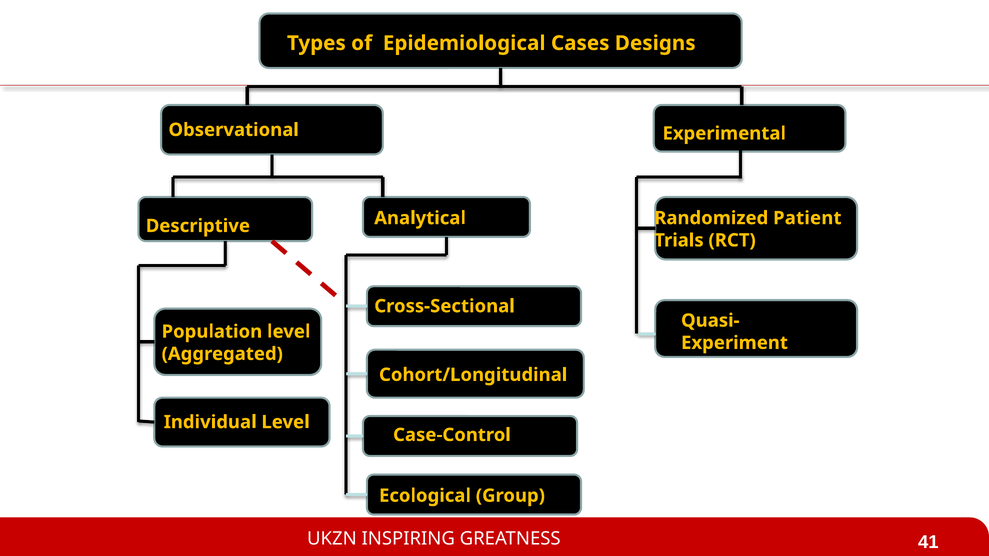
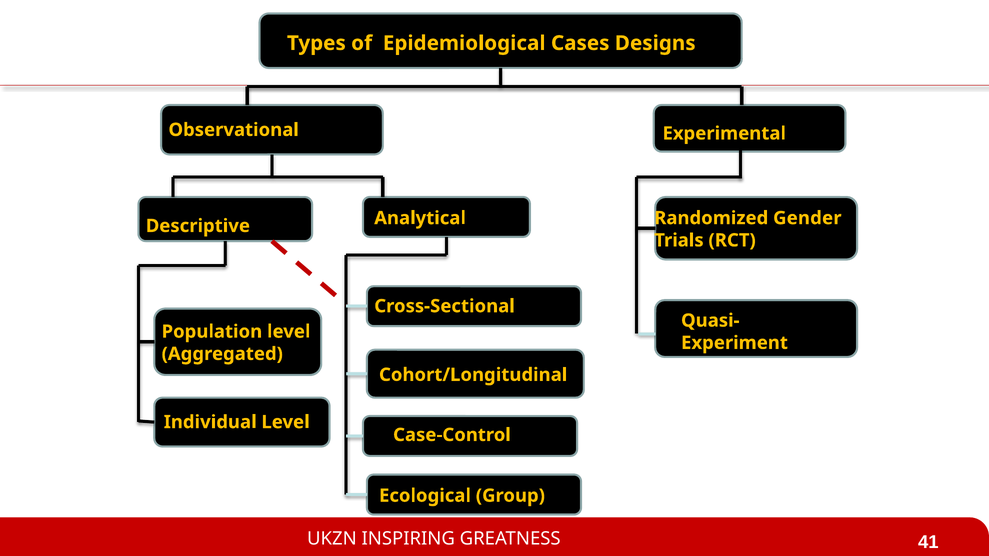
Patient: Patient -> Gender (807, 218)
